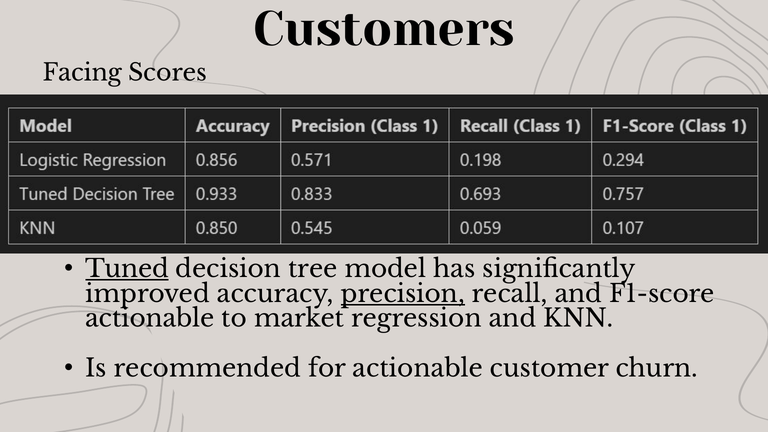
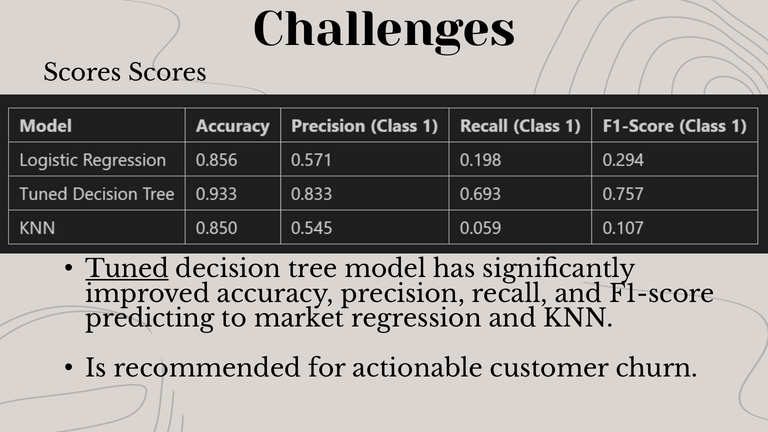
Customers: Customers -> Challenges (384, 30)
Facing: Facing -> Scores (82, 73)
precision underline: present -> none (403, 294)
actionable: actionable -> predicting (150, 319)
